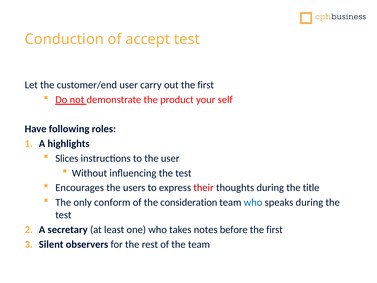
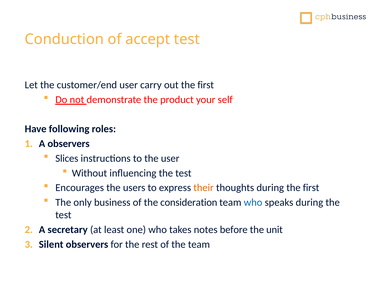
A highlights: highlights -> observers (69, 144)
their colour: red -> orange (204, 188)
during the title: title -> first (311, 188)
conform: conform -> business (112, 202)
first: first -> unit (274, 229)
